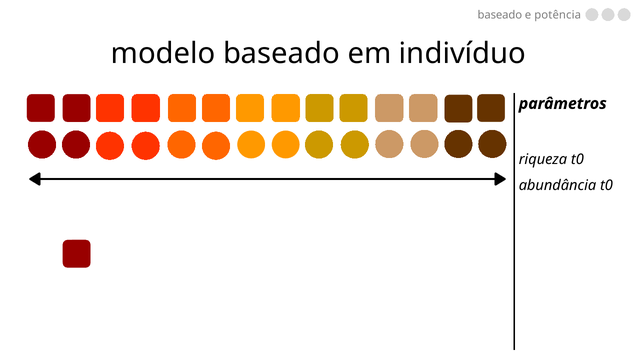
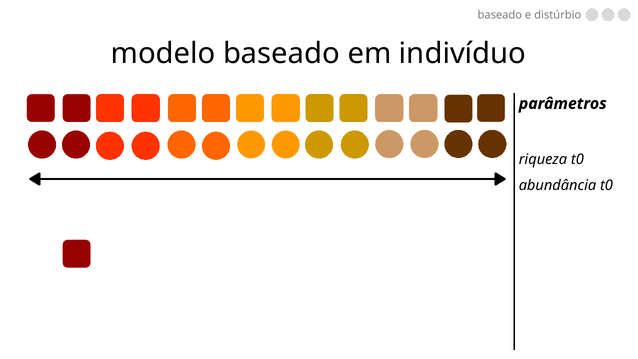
potência: potência -> distúrbio (558, 15)
